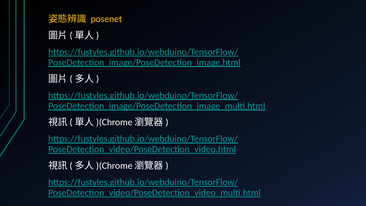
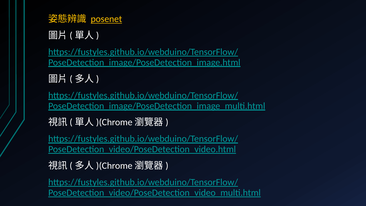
posenet underline: none -> present (106, 19)
